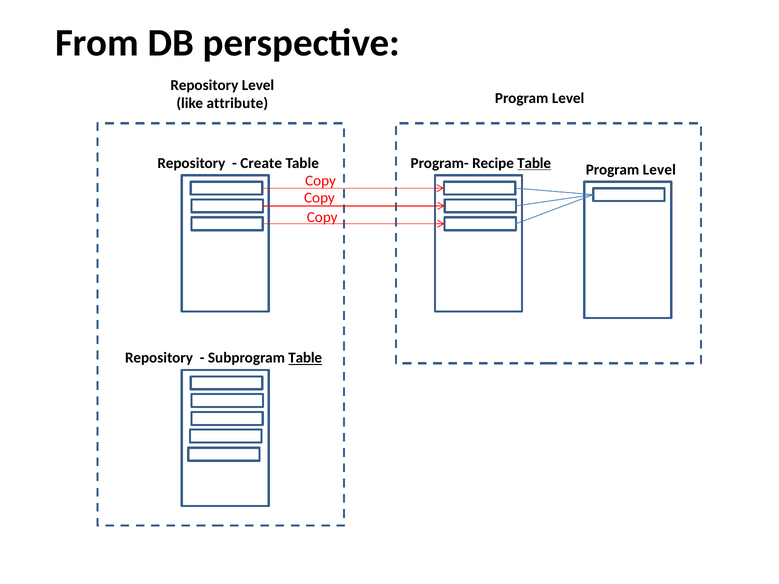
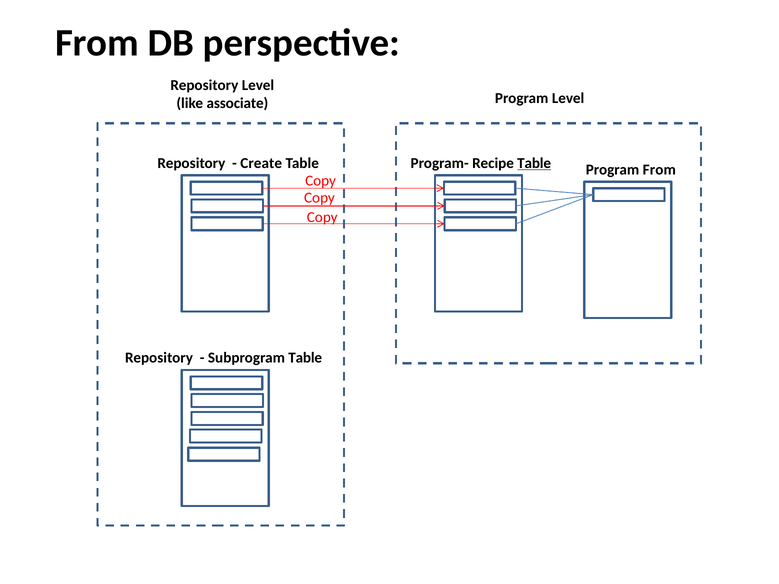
attribute: attribute -> associate (237, 104)
Level: Level -> From (659, 170)
Table underline: present -> none (305, 358)
